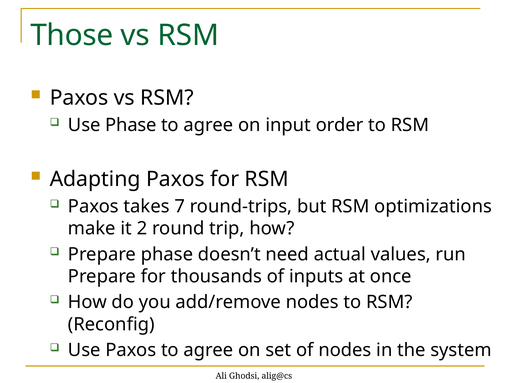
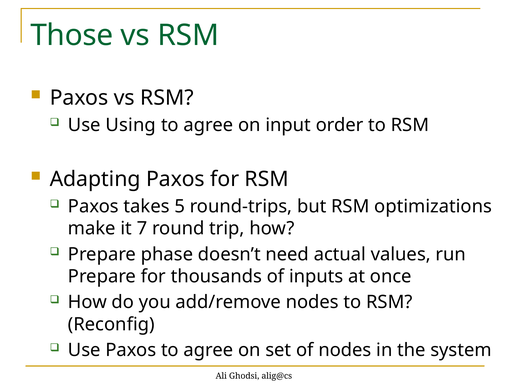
Use Phase: Phase -> Using (131, 125)
7: 7 -> 5 (180, 206)
2: 2 -> 7 (142, 228)
